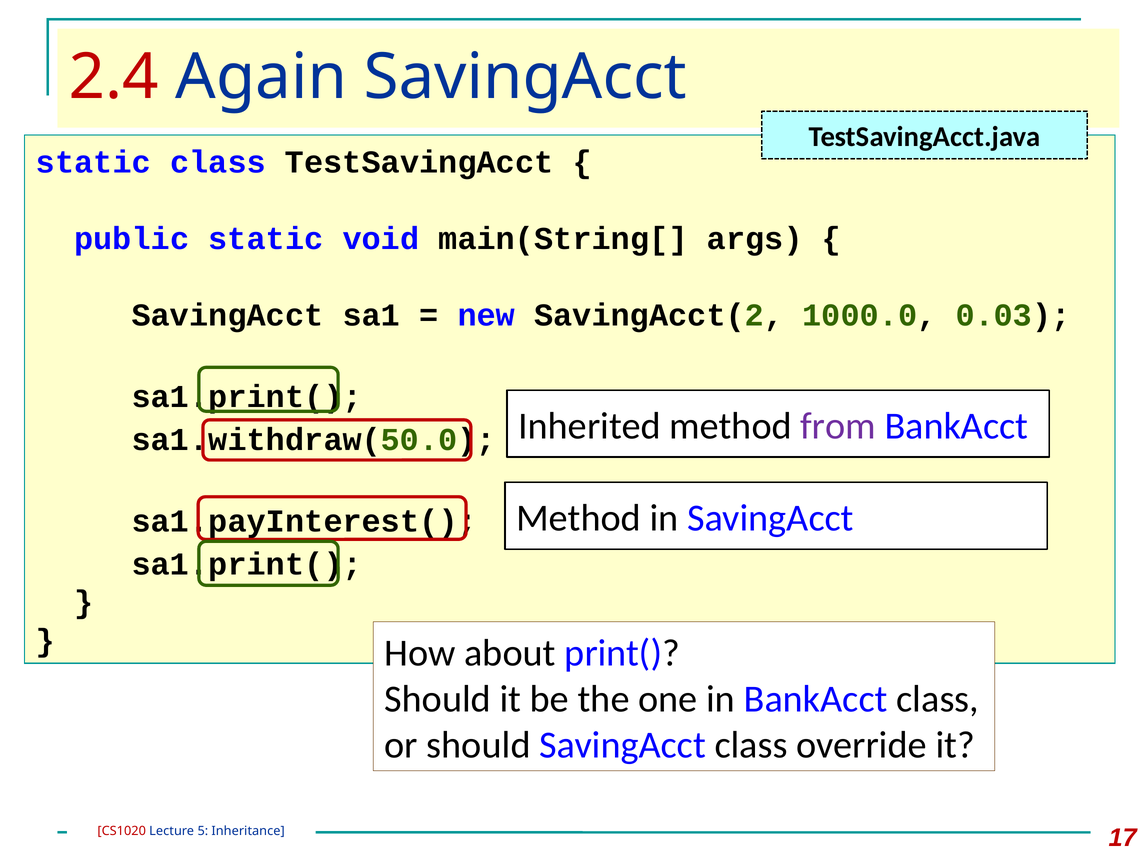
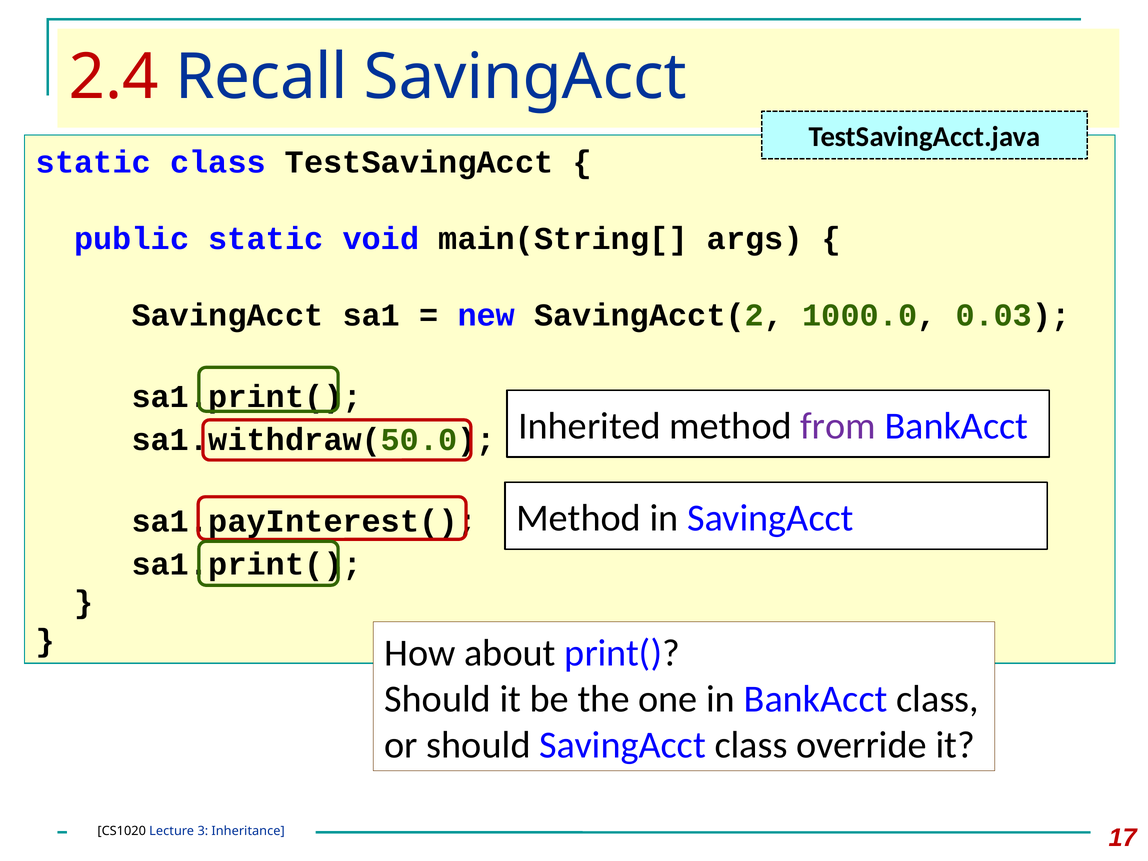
Again: Again -> Recall (262, 77)
CS1020 colour: red -> black (122, 831)
5: 5 -> 3 (203, 831)
